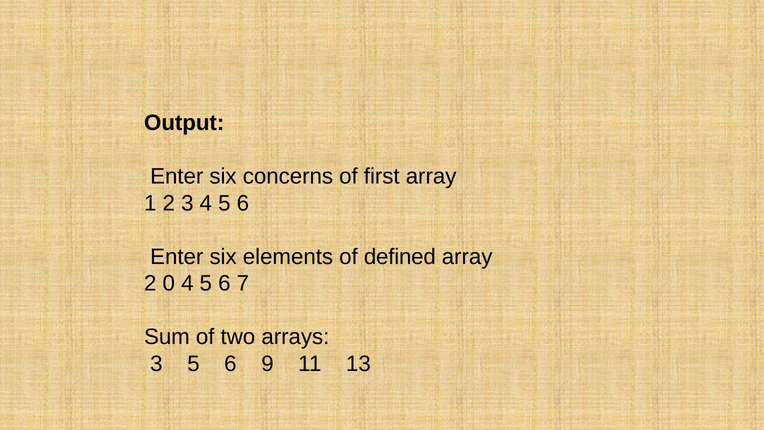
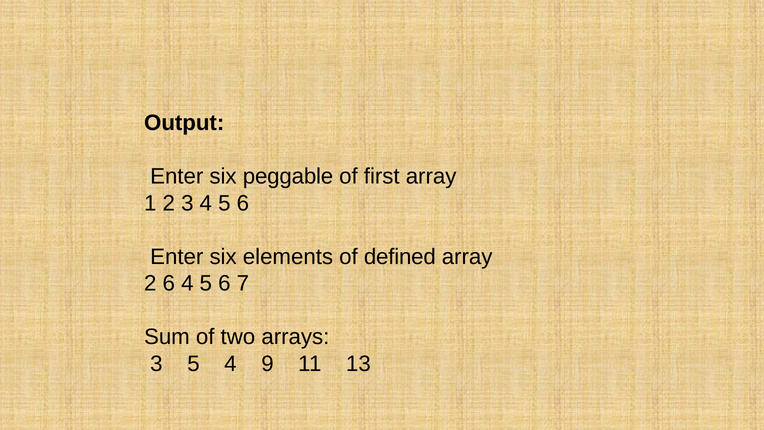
concerns: concerns -> peggable (288, 176)
2 0: 0 -> 6 (169, 283)
3 5 6: 6 -> 4 (230, 364)
